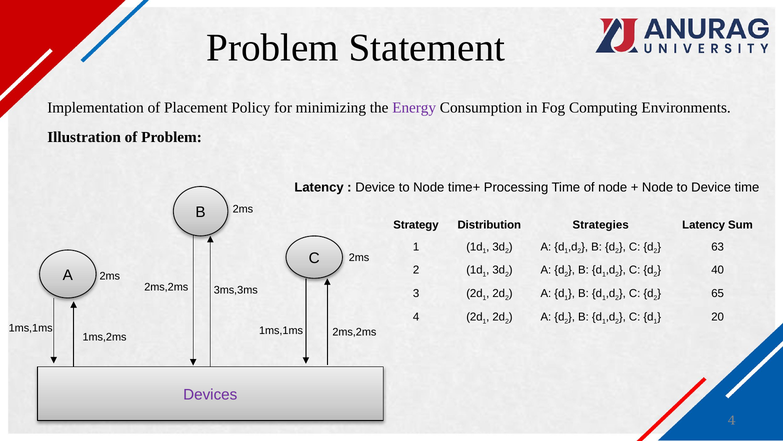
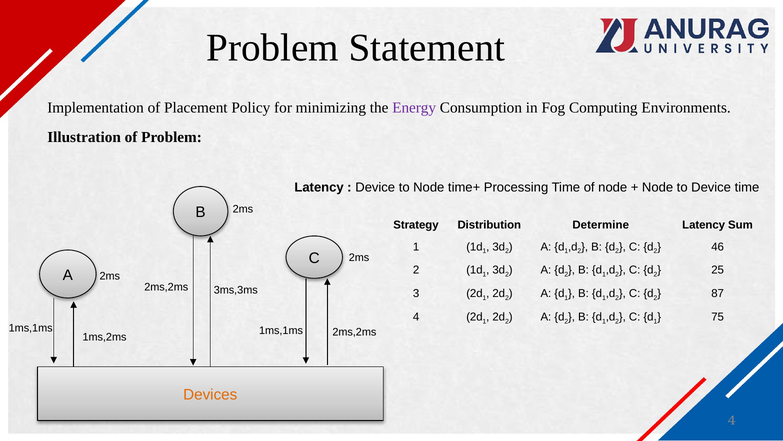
Strategies: Strategies -> Determine (601, 225)
63: 63 -> 46 (718, 246)
40: 40 -> 25 (718, 270)
65: 65 -> 87 (718, 293)
20: 20 -> 75 (718, 317)
Devices colour: purple -> orange (210, 394)
